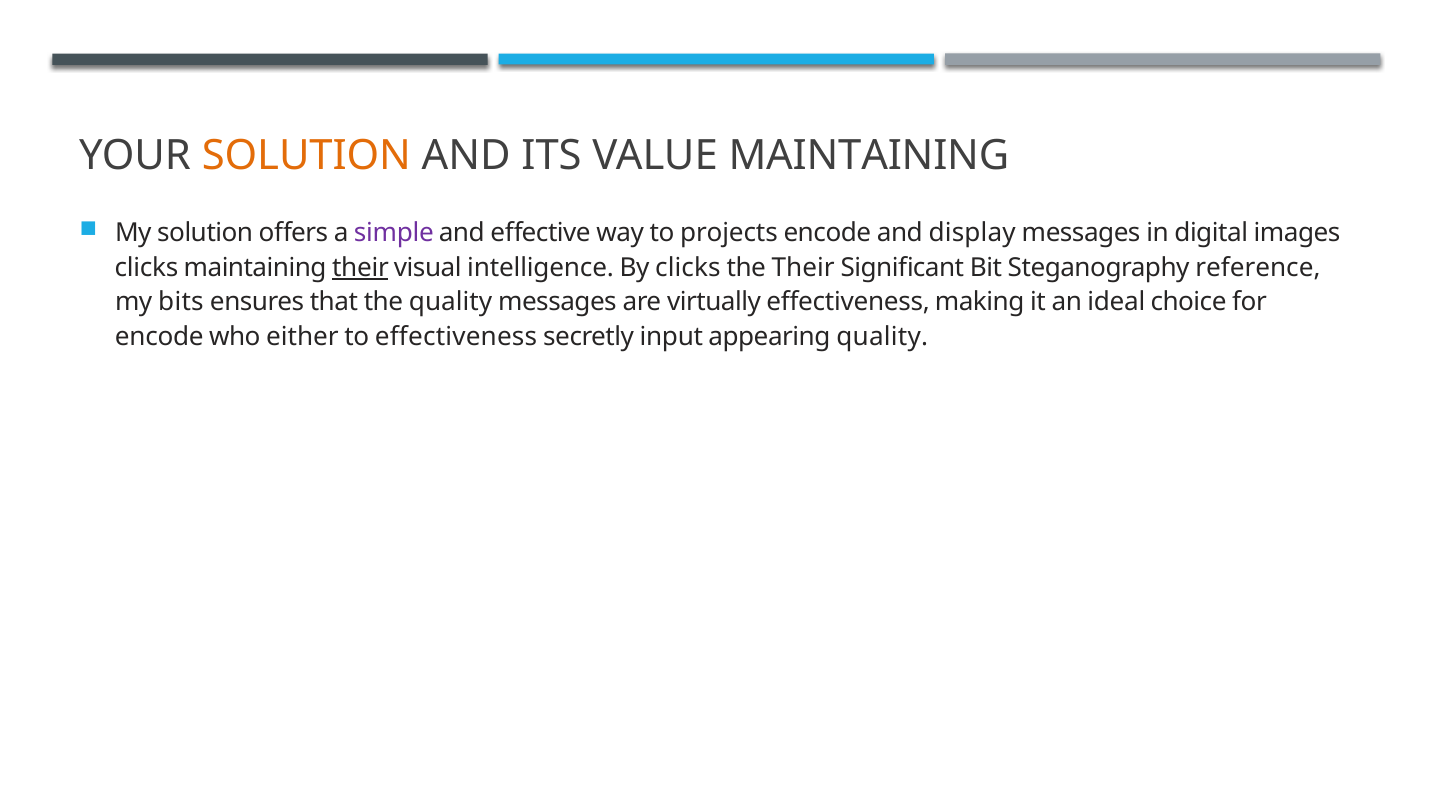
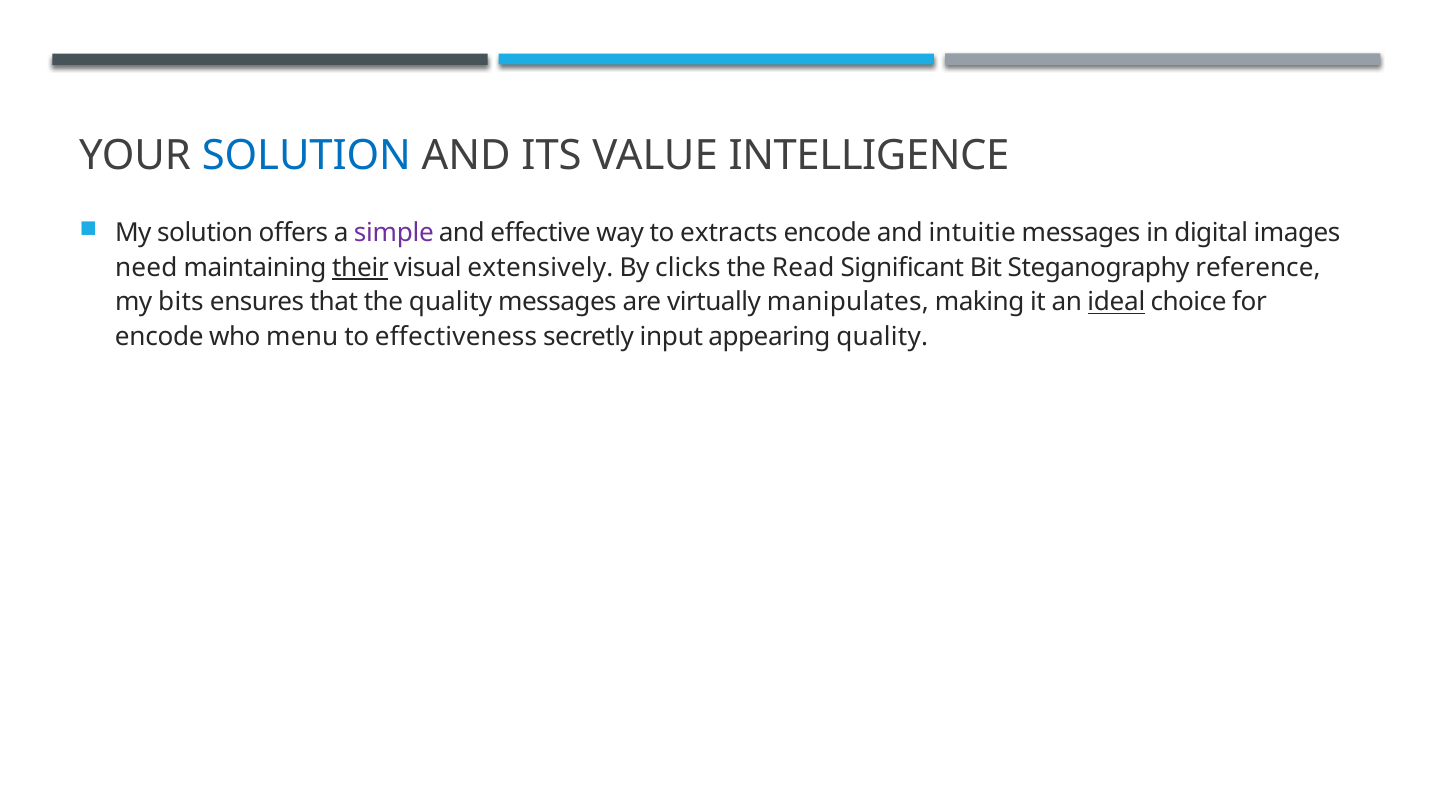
SOLUTION colour: orange -> blue (306, 156)
VALUE MAINTAINING: MAINTAINING -> INTELLIGENCE (869, 156)
projects: projects -> extracts (729, 233)
display: display -> intuitie (972, 233)
clicks: clicks -> need (146, 268)
intelligence: intelligence -> extensively (540, 268)
the Their: Their -> Read (803, 268)
virtually effectiveness: effectiveness -> manipulates (848, 302)
ideal underline: none -> present (1116, 302)
either: either -> menu (302, 337)
